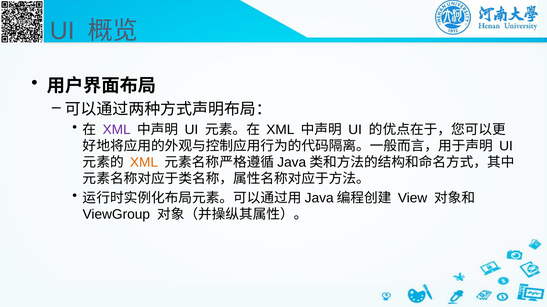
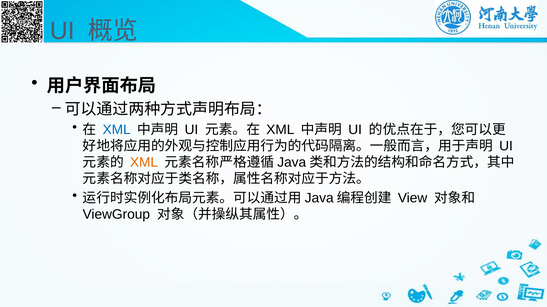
XML colour: purple -> blue (117, 130)
